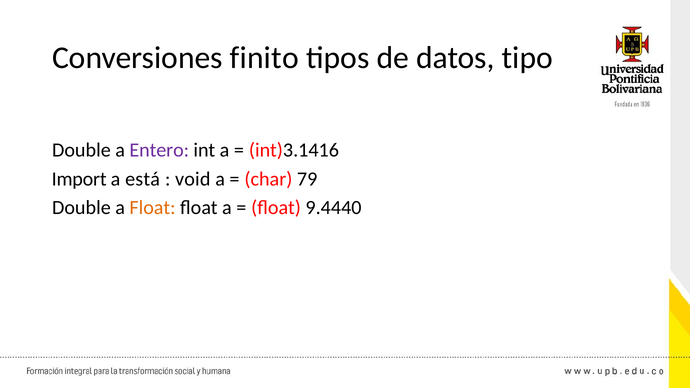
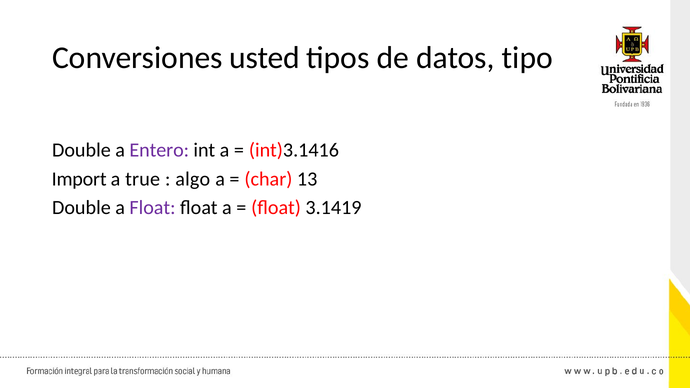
finito: finito -> usted (265, 58)
está: está -> true (143, 179)
void: void -> algo (193, 179)
79: 79 -> 13 (307, 179)
Float colour: orange -> purple (153, 208)
9.4440: 9.4440 -> 3.1419 (333, 208)
